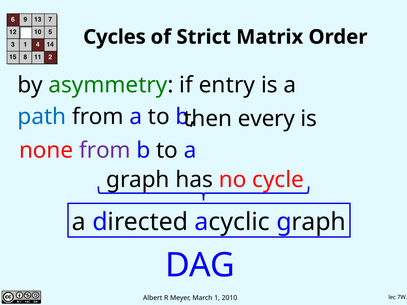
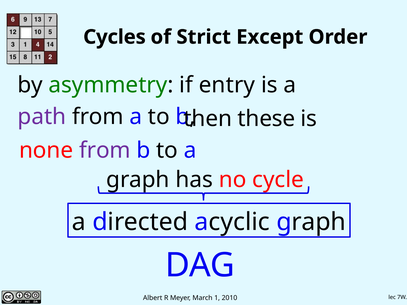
Matrix: Matrix -> Except (270, 37)
path colour: blue -> purple (42, 117)
every: every -> these (266, 119)
